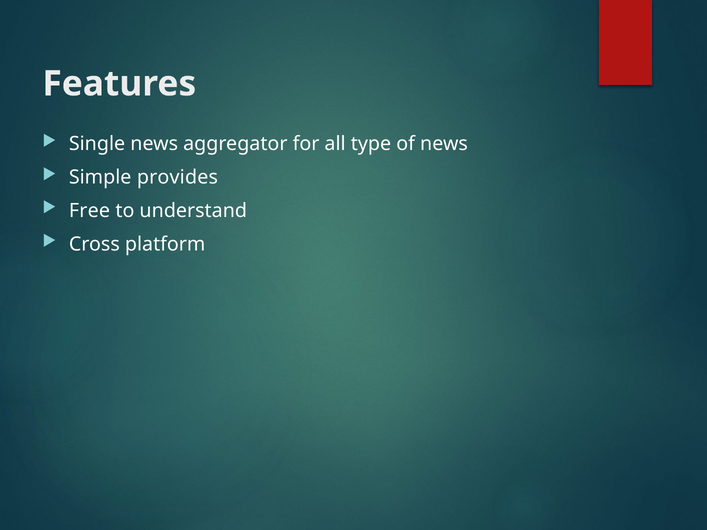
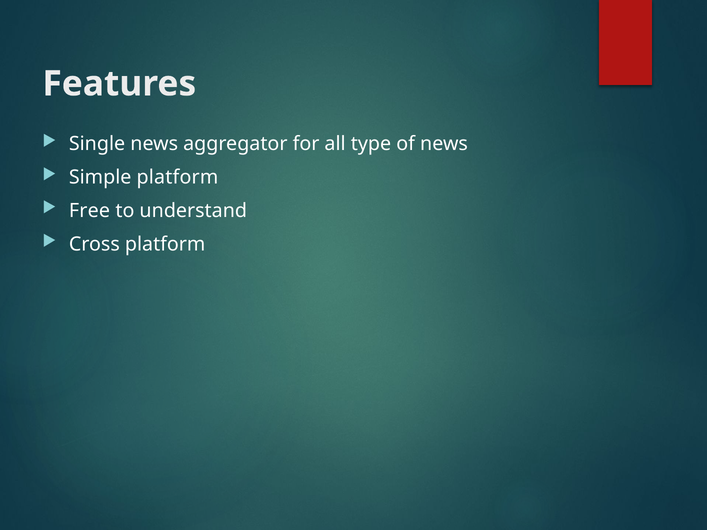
Simple provides: provides -> platform (177, 177)
